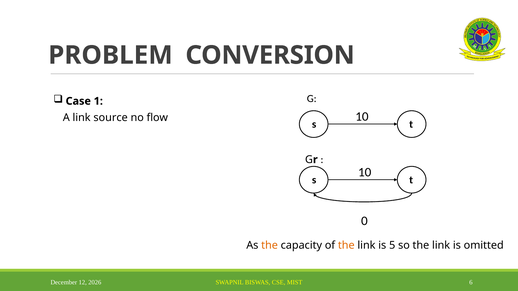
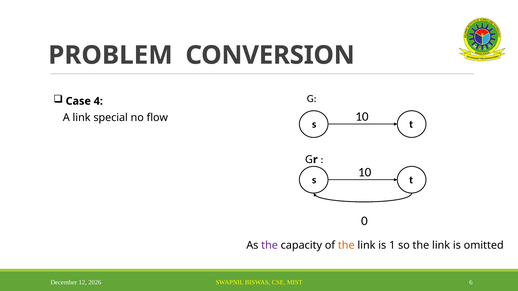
1: 1 -> 4 (98, 101)
source: source -> special (111, 118)
the colour: orange -> purple (270, 246)
5: 5 -> 1 (392, 246)
